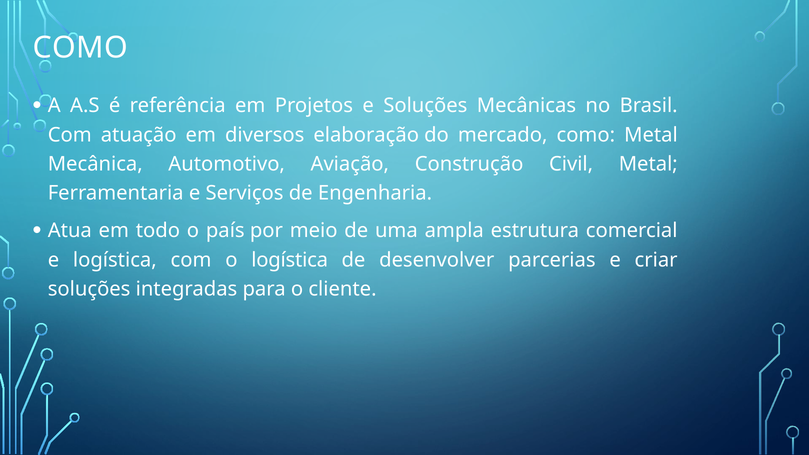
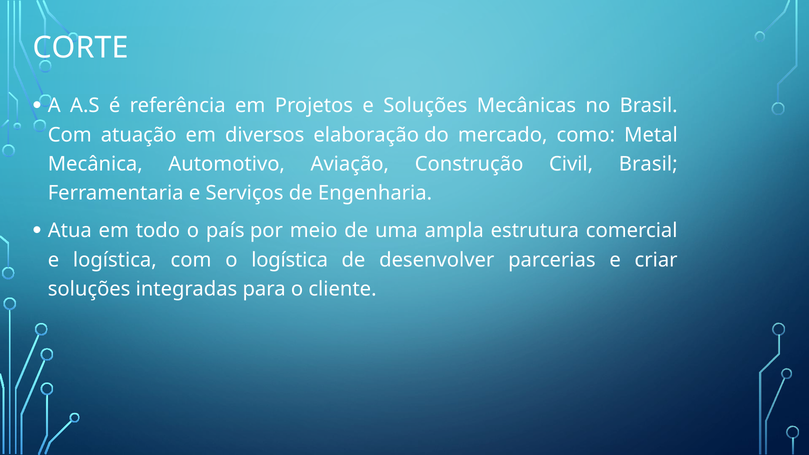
COMO: COMO -> CORTE (81, 48)
Civil Metal: Metal -> Brasil (648, 164)
